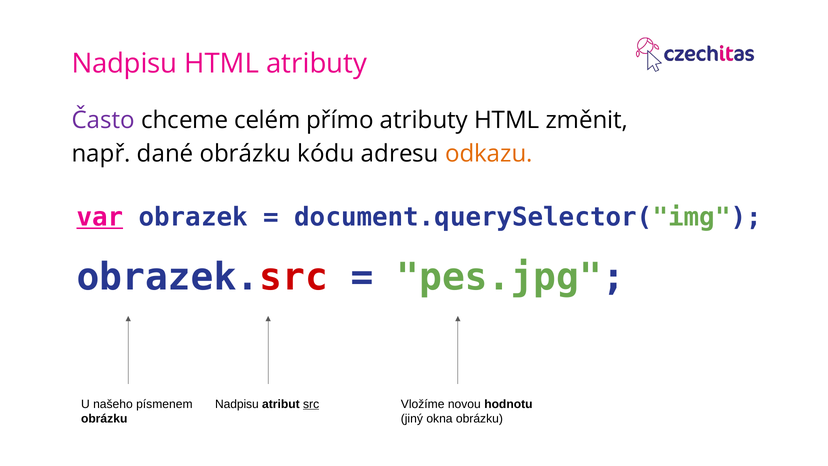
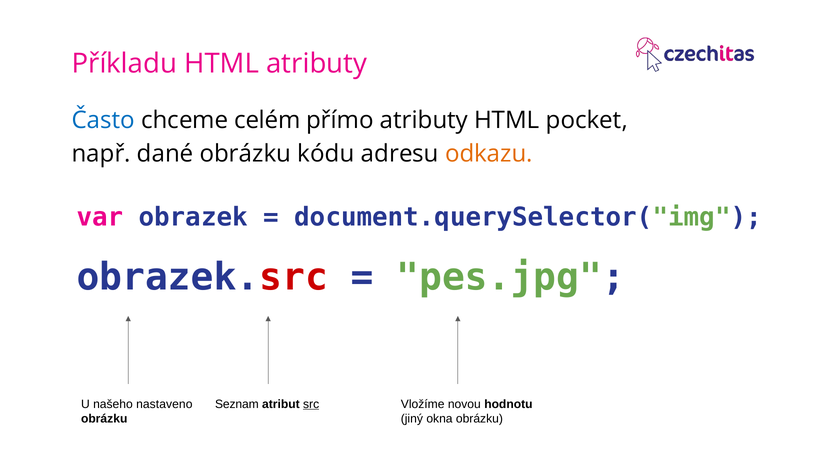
Nadpisu: Nadpisu -> Příkladu (124, 64)
Často colour: purple -> blue (103, 120)
změnit: změnit -> pocket (587, 120)
var underline: present -> none (100, 217)
písmenem: písmenem -> nastaveno (164, 404)
Nadpisu: Nadpisu -> Seznam (237, 404)
